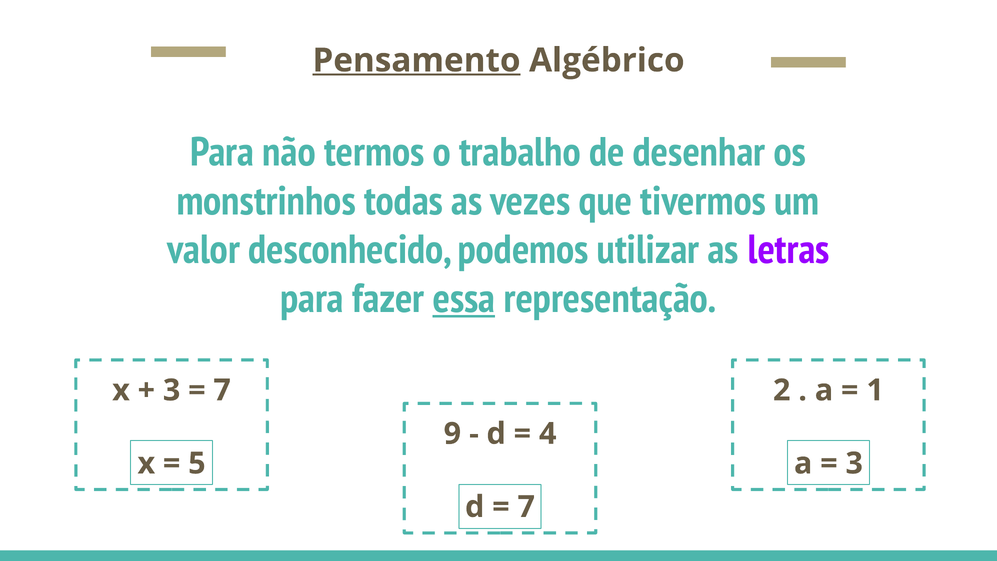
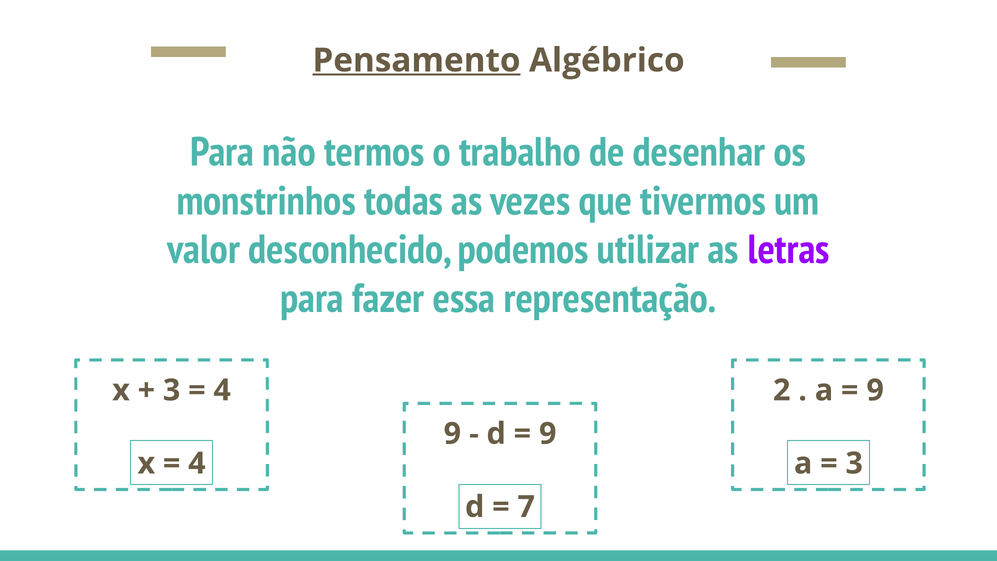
essa underline: present -> none (464, 299)
7: 7 -> 4 (222, 390)
1: 1 -> 9 (875, 390)
4: 4 -> 9 (548, 434)
5: 5 -> 4 (197, 463)
